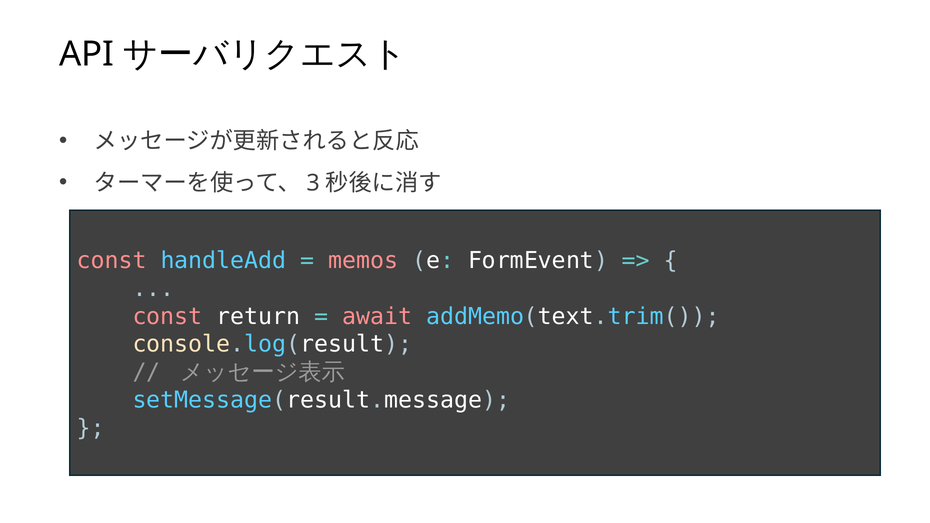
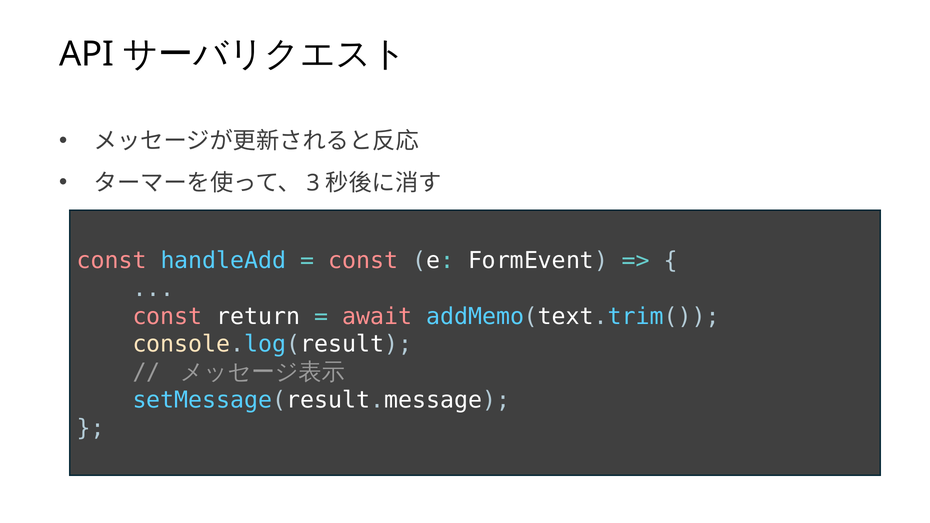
memos: memos -> const (363, 261)
